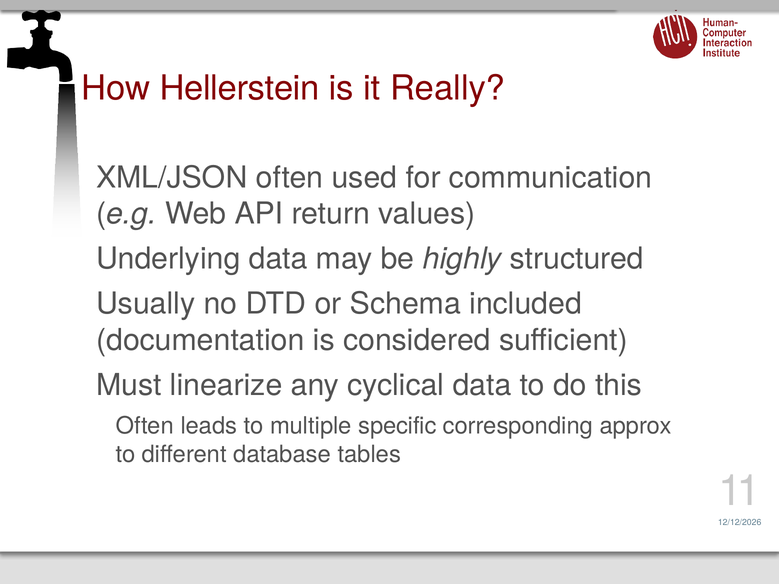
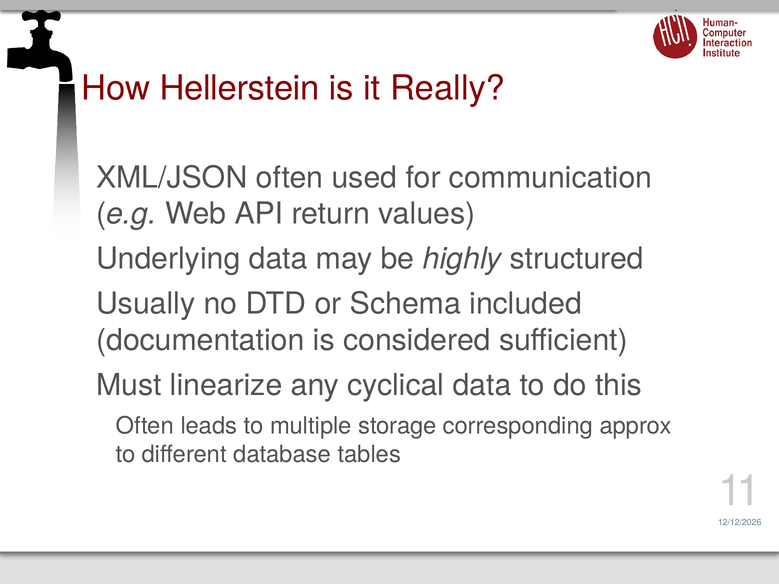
specific: specific -> storage (397, 426)
